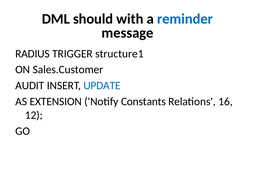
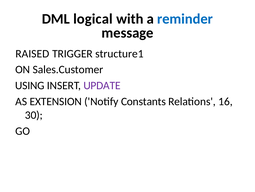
should: should -> logical (93, 19)
RADIUS: RADIUS -> RAISED (32, 53)
AUDIT: AUDIT -> USING (30, 85)
UPDATE colour: blue -> purple (102, 85)
12: 12 -> 30 (34, 115)
